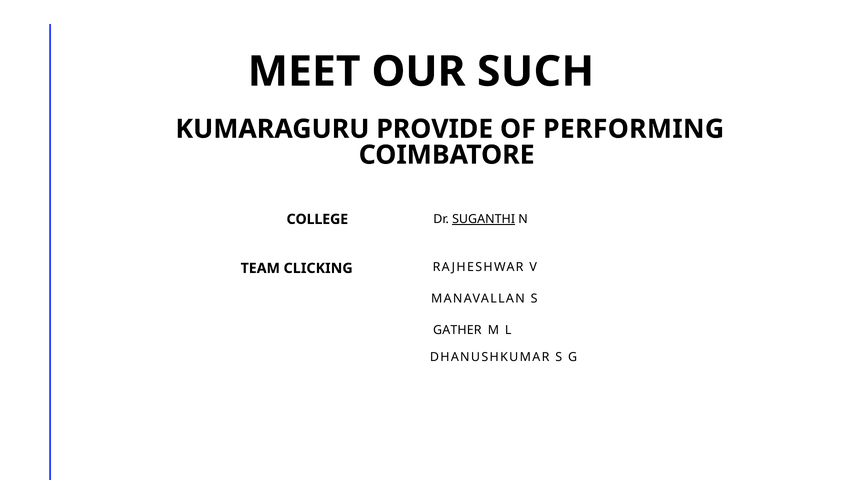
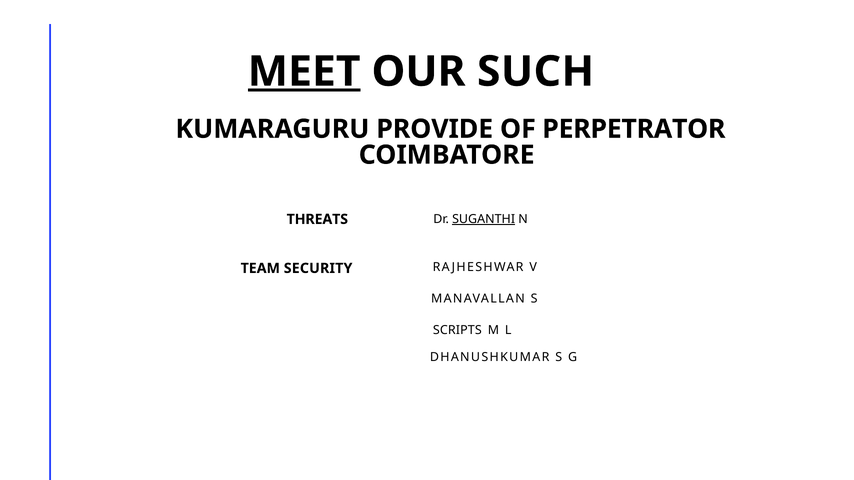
MEET underline: none -> present (304, 72)
PERFORMING: PERFORMING -> PERPETRATOR (634, 129)
COLLEGE: COLLEGE -> THREATS (317, 219)
CLICKING: CLICKING -> SECURITY (318, 268)
GATHER: GATHER -> SCRIPTS (457, 330)
